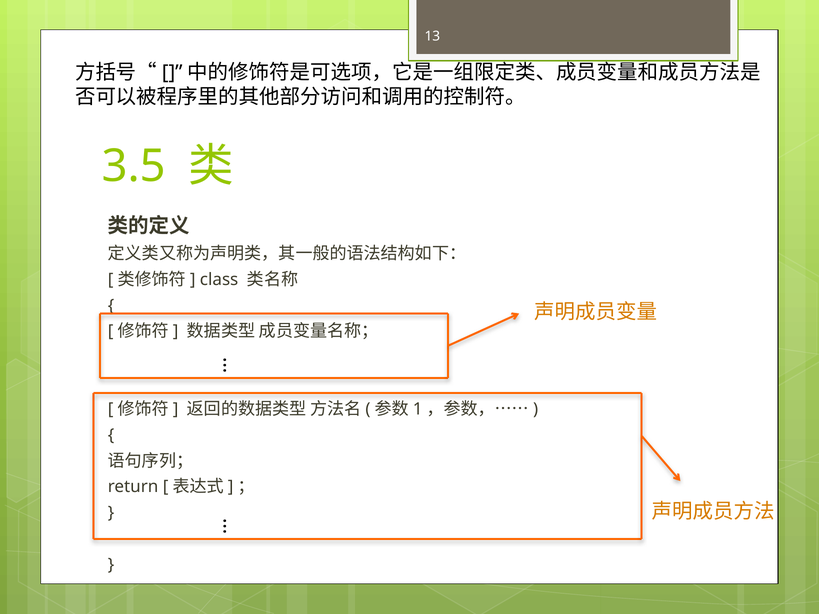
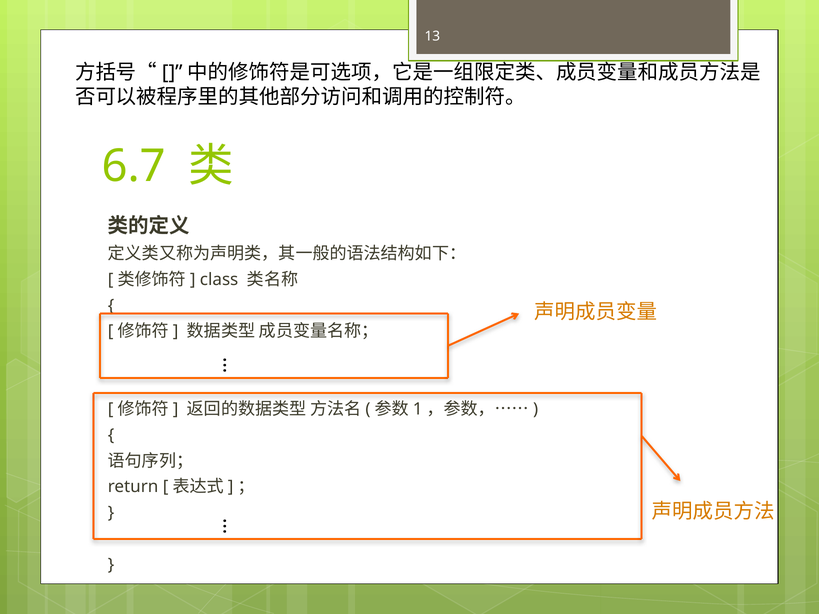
3.5: 3.5 -> 6.7 (134, 166)
